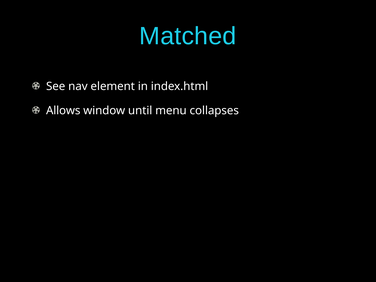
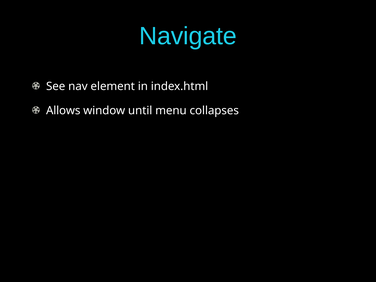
Matched: Matched -> Navigate (188, 36)
